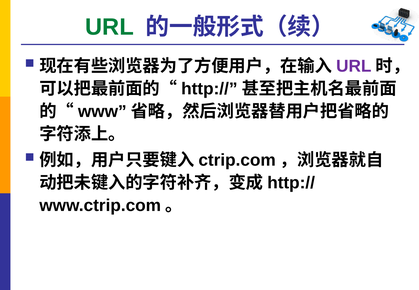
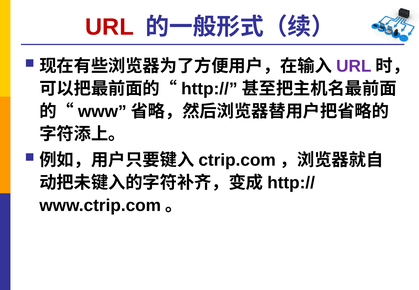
URL colour: green -> red (109, 27)
